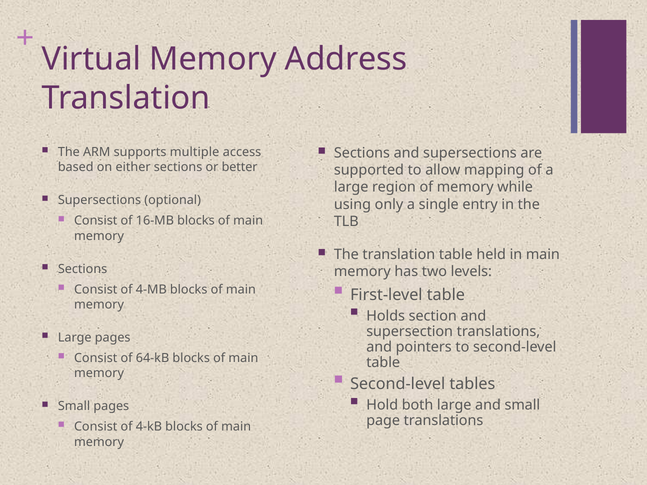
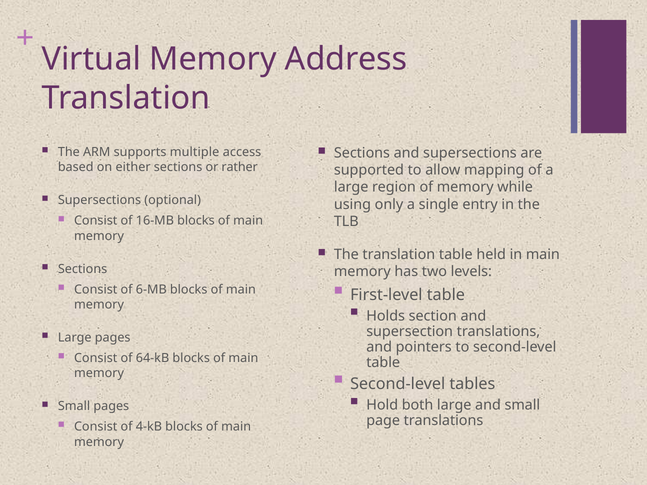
better: better -> rather (240, 167)
4-MB: 4-MB -> 6-MB (151, 290)
